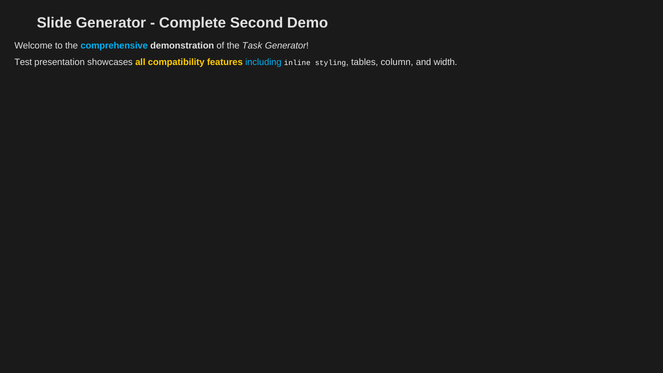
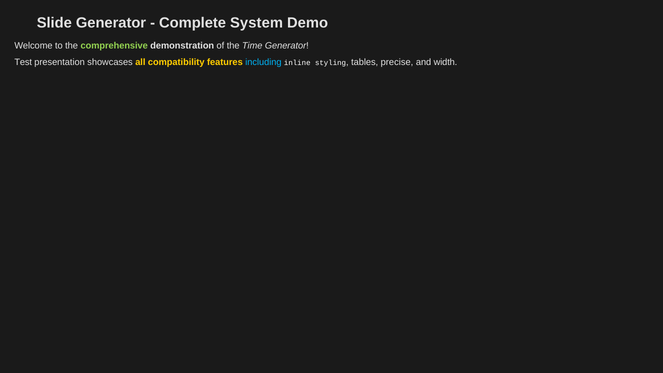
Second: Second -> System (257, 23)
comprehensive colour: light blue -> light green (114, 46)
Task: Task -> Time (252, 46)
column: column -> precise (397, 62)
